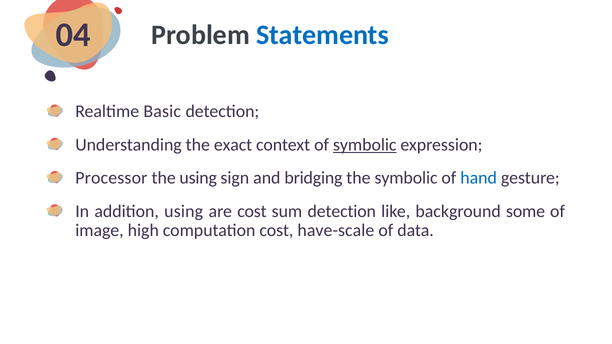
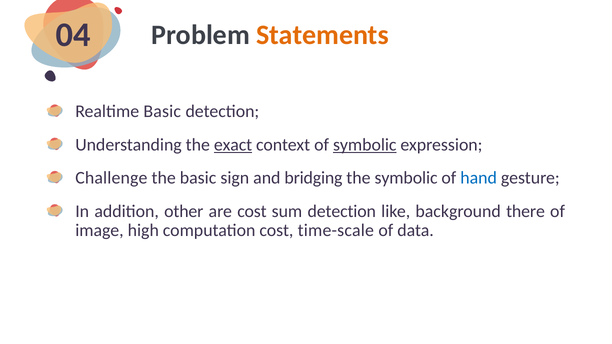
Statements colour: blue -> orange (322, 35)
exact underline: none -> present (233, 145)
Processor: Processor -> Challenge (111, 178)
the using: using -> basic (198, 178)
addition using: using -> other (184, 211)
some: some -> there (526, 211)
have-scale: have-scale -> time-scale (336, 231)
